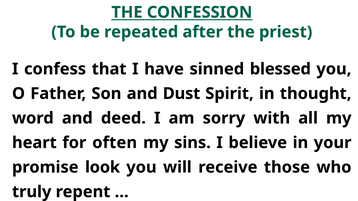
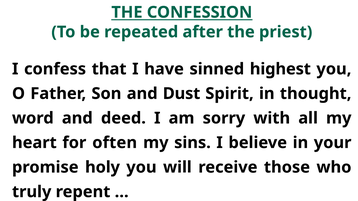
blessed: blessed -> highest (280, 69)
look: look -> holy (103, 168)
